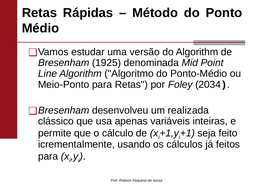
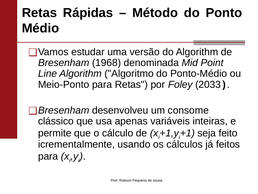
1925: 1925 -> 1968 (107, 63)
2034: 2034 -> 2033 (208, 84)
realizada: realizada -> consome (188, 110)
